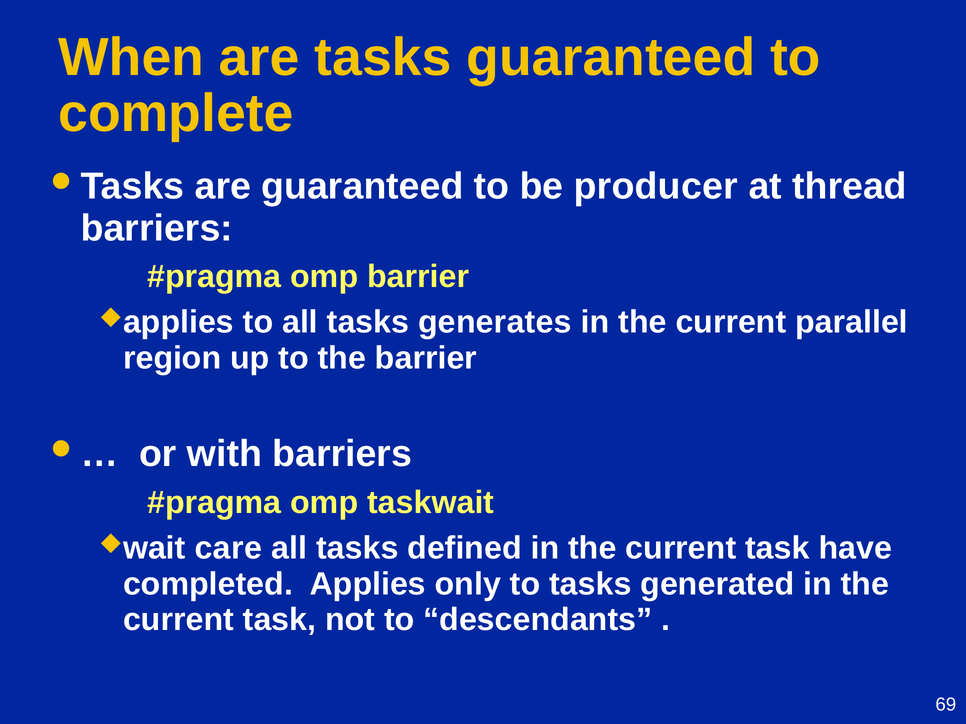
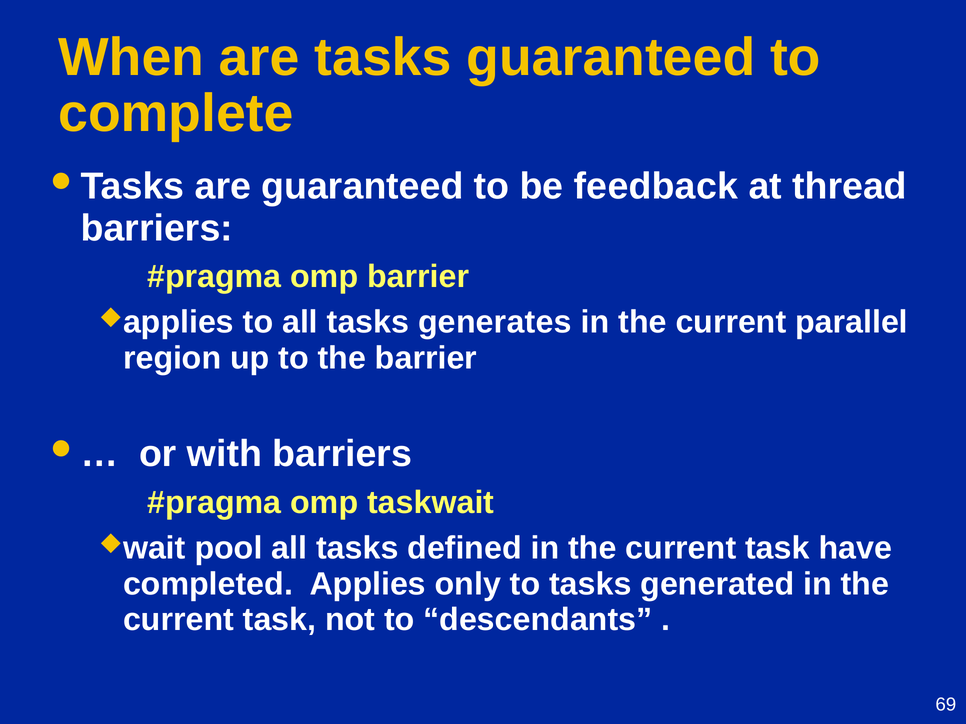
producer: producer -> feedback (656, 186)
care: care -> pool (229, 548)
